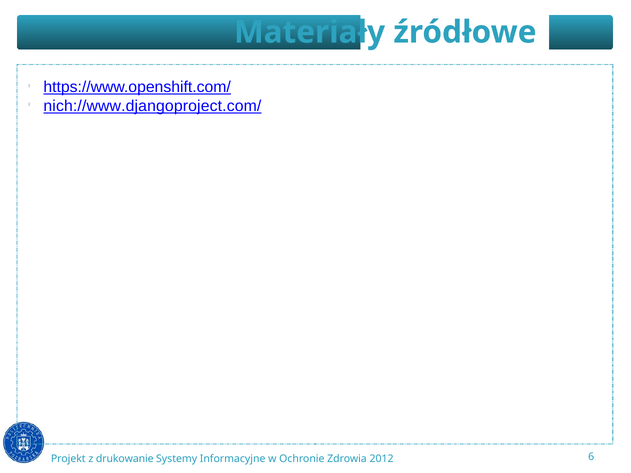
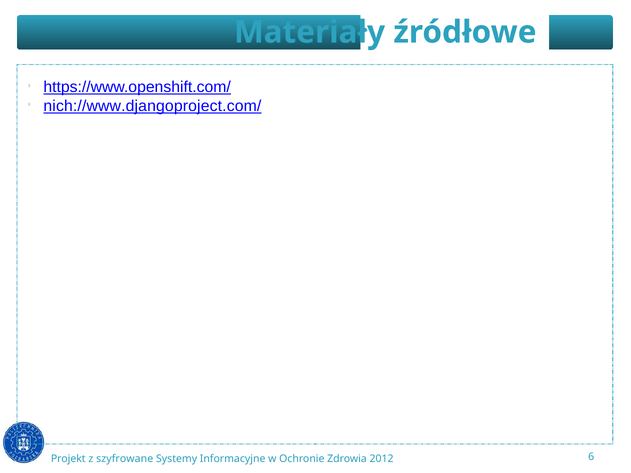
drukowanie: drukowanie -> szyfrowane (125, 459)
